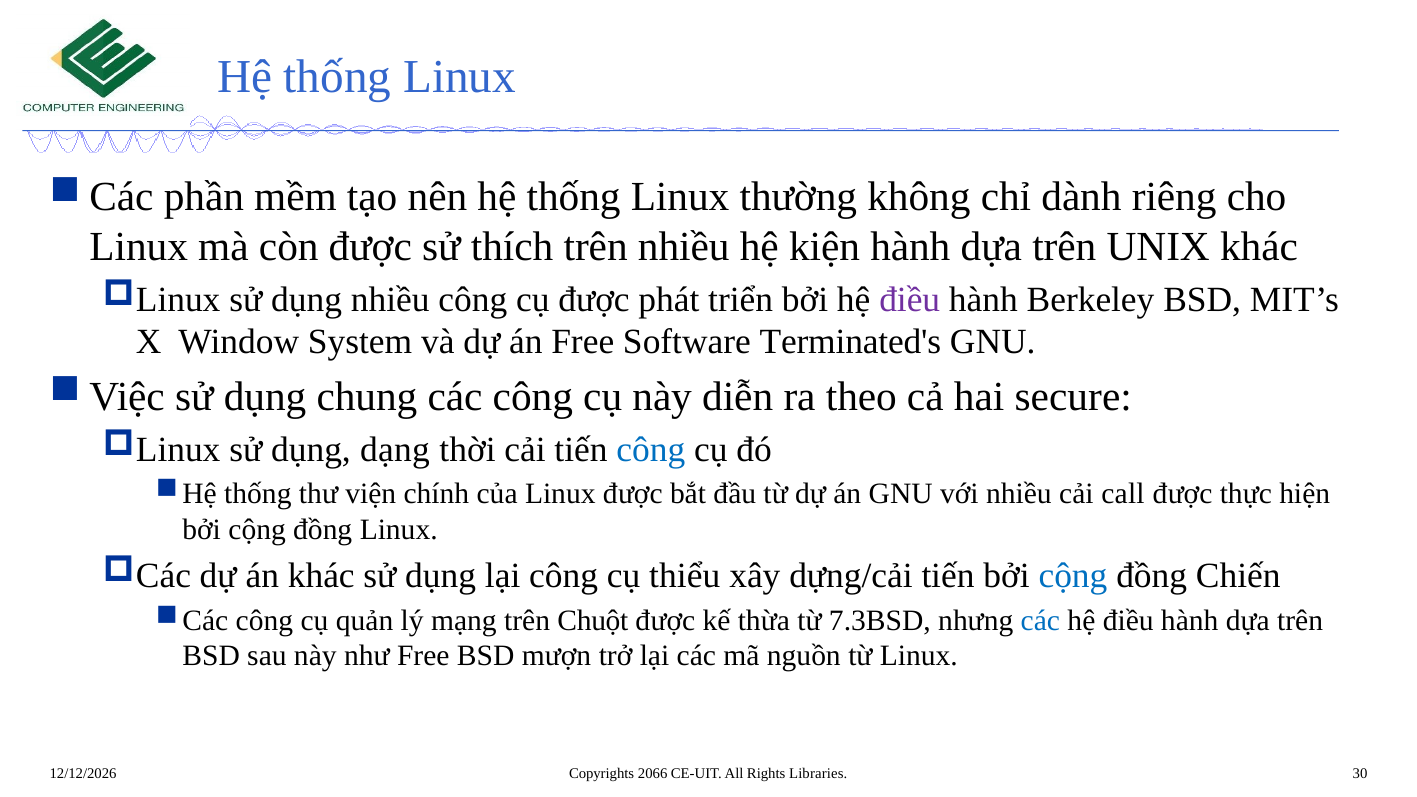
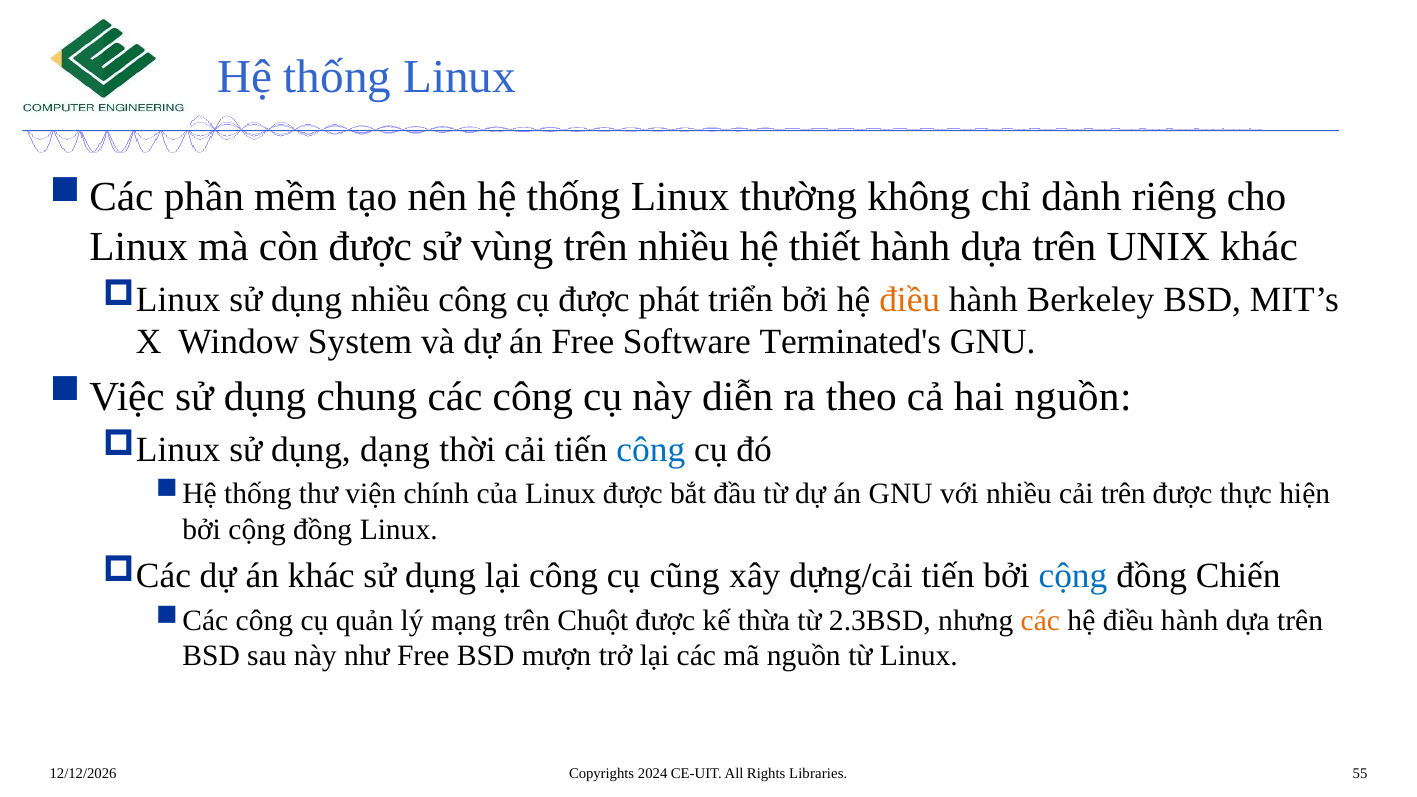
thích: thích -> vùng (512, 247)
kiện: kiện -> thiết (825, 247)
điều colour: purple -> orange (910, 300)
hai secure: secure -> nguồn (1073, 397)
cải call: call -> trên (1123, 494)
thiểu: thiểu -> cũng (685, 576)
7.3BSD: 7.3BSD -> 2.3BSD (880, 620)
các colour: blue -> orange (1040, 620)
2066: 2066 -> 2024 (653, 774)
30: 30 -> 55 (1360, 774)
